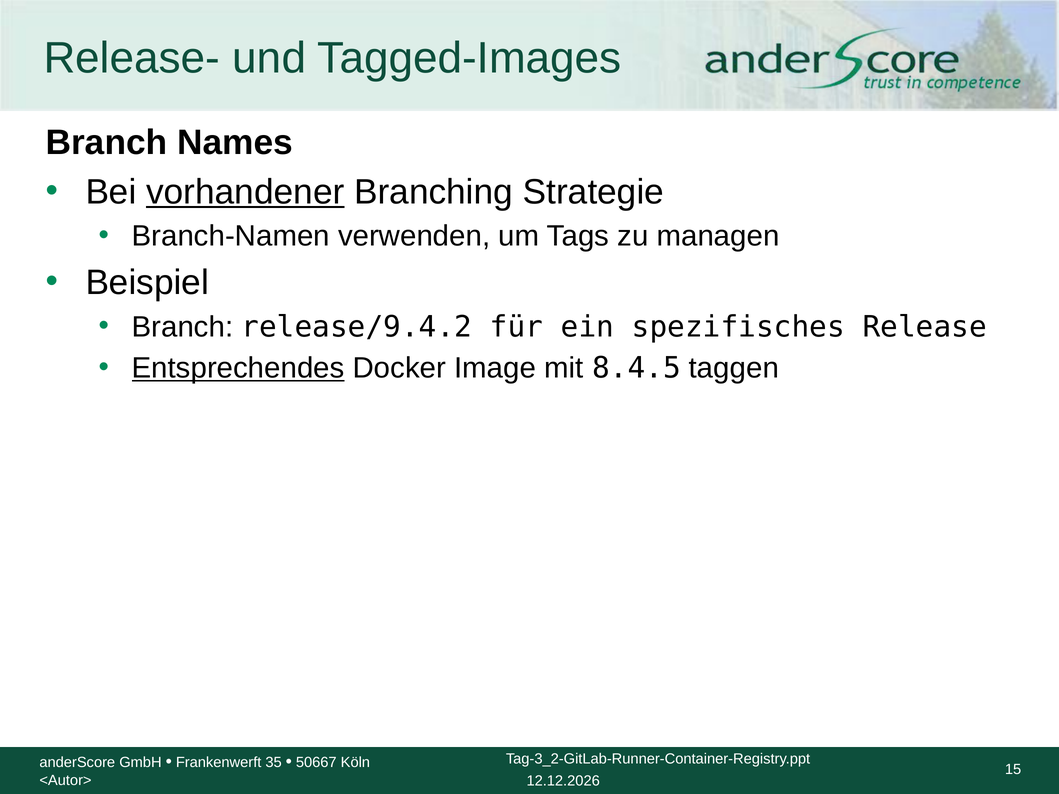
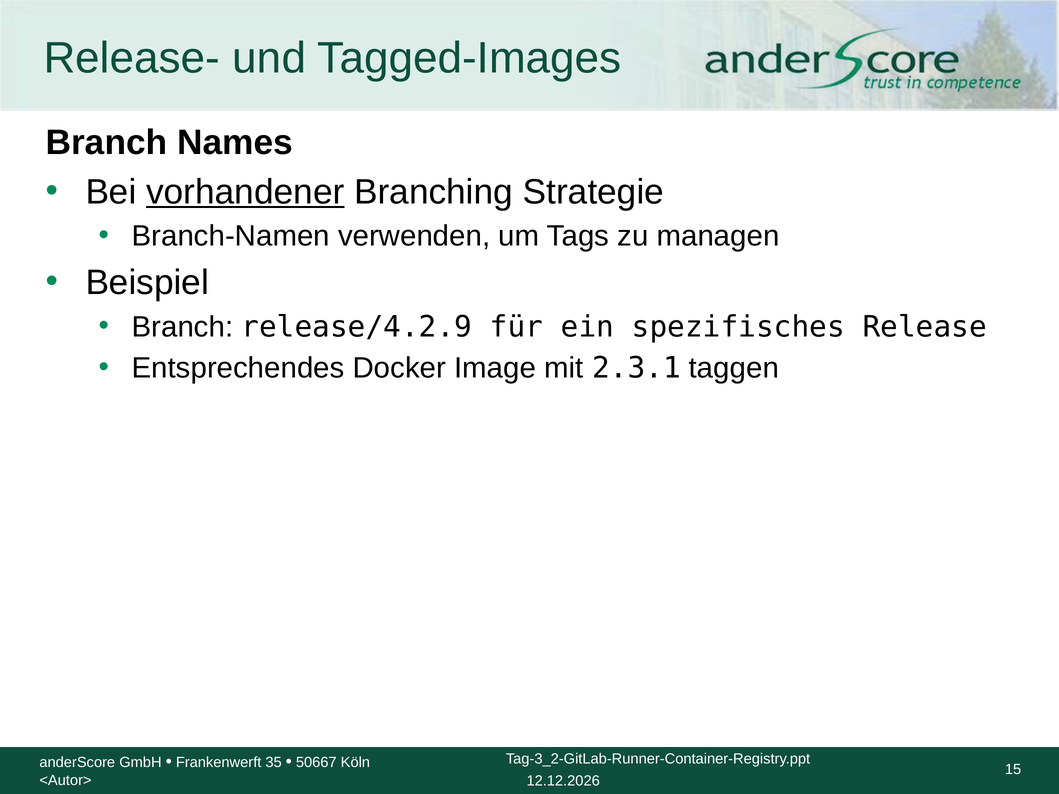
release/9.4.2: release/9.4.2 -> release/4.2.9 (357, 327)
Entsprechendes underline: present -> none (238, 368)
8.4.5: 8.4.5 -> 2.3.1 (637, 368)
